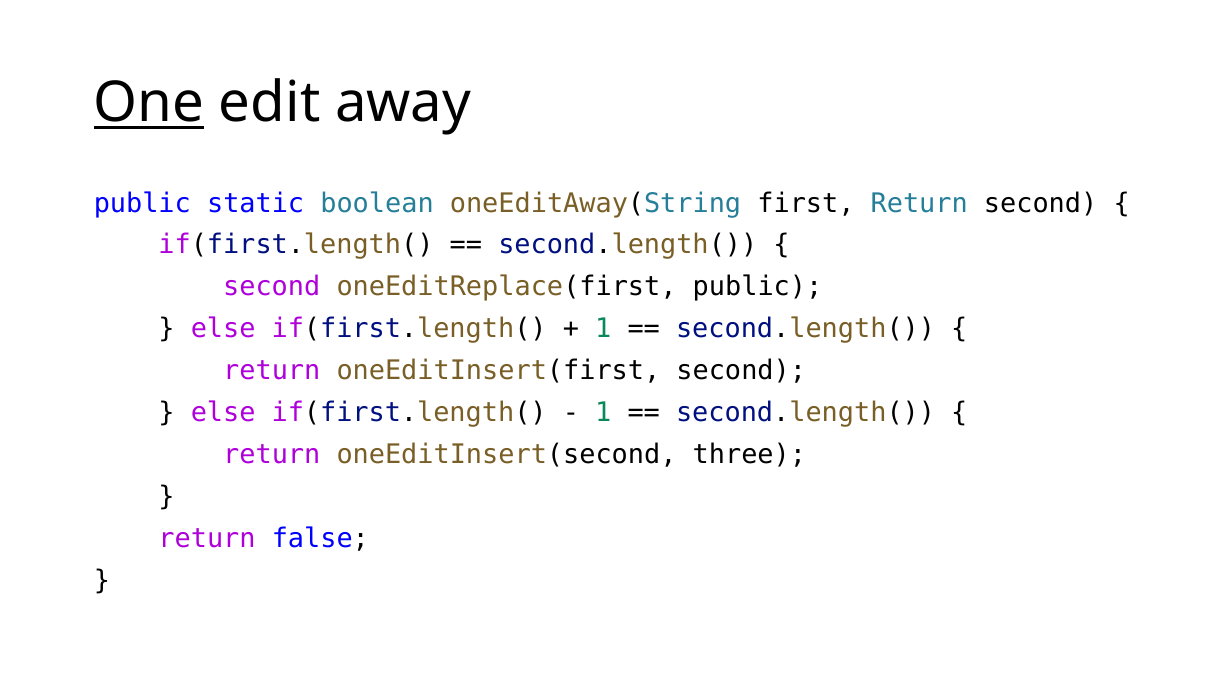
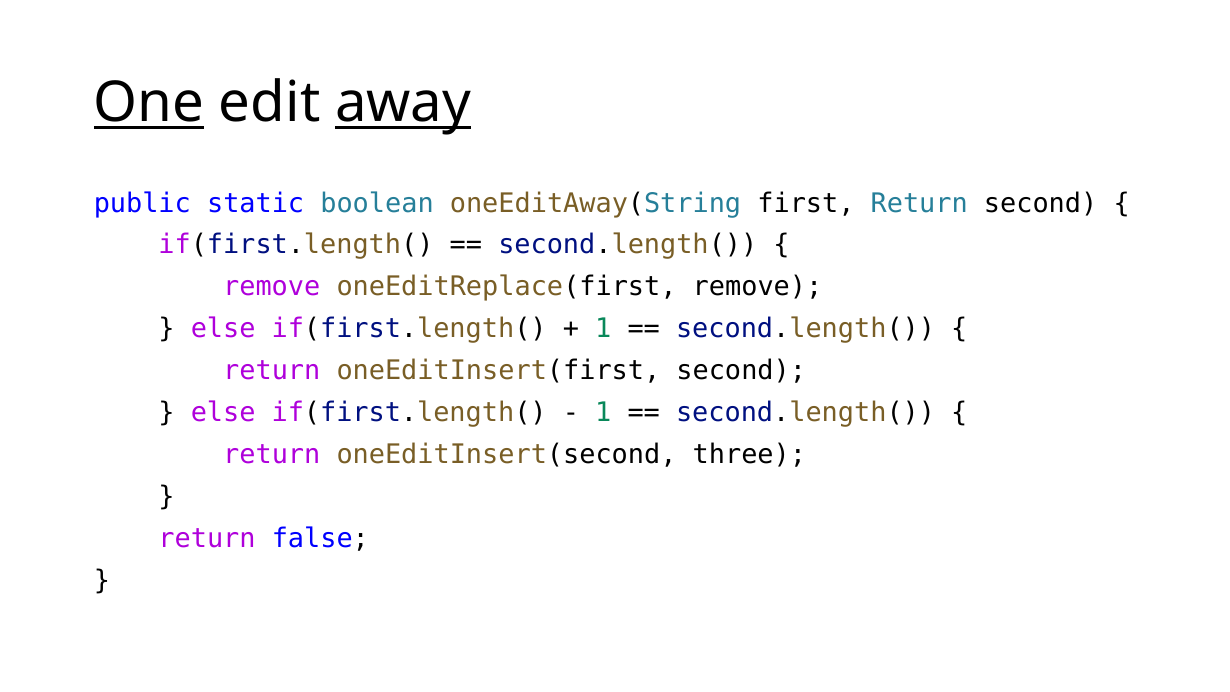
away underline: none -> present (403, 103)
second: second -> remove (272, 287)
oneEditReplace(first public: public -> remove (758, 287)
